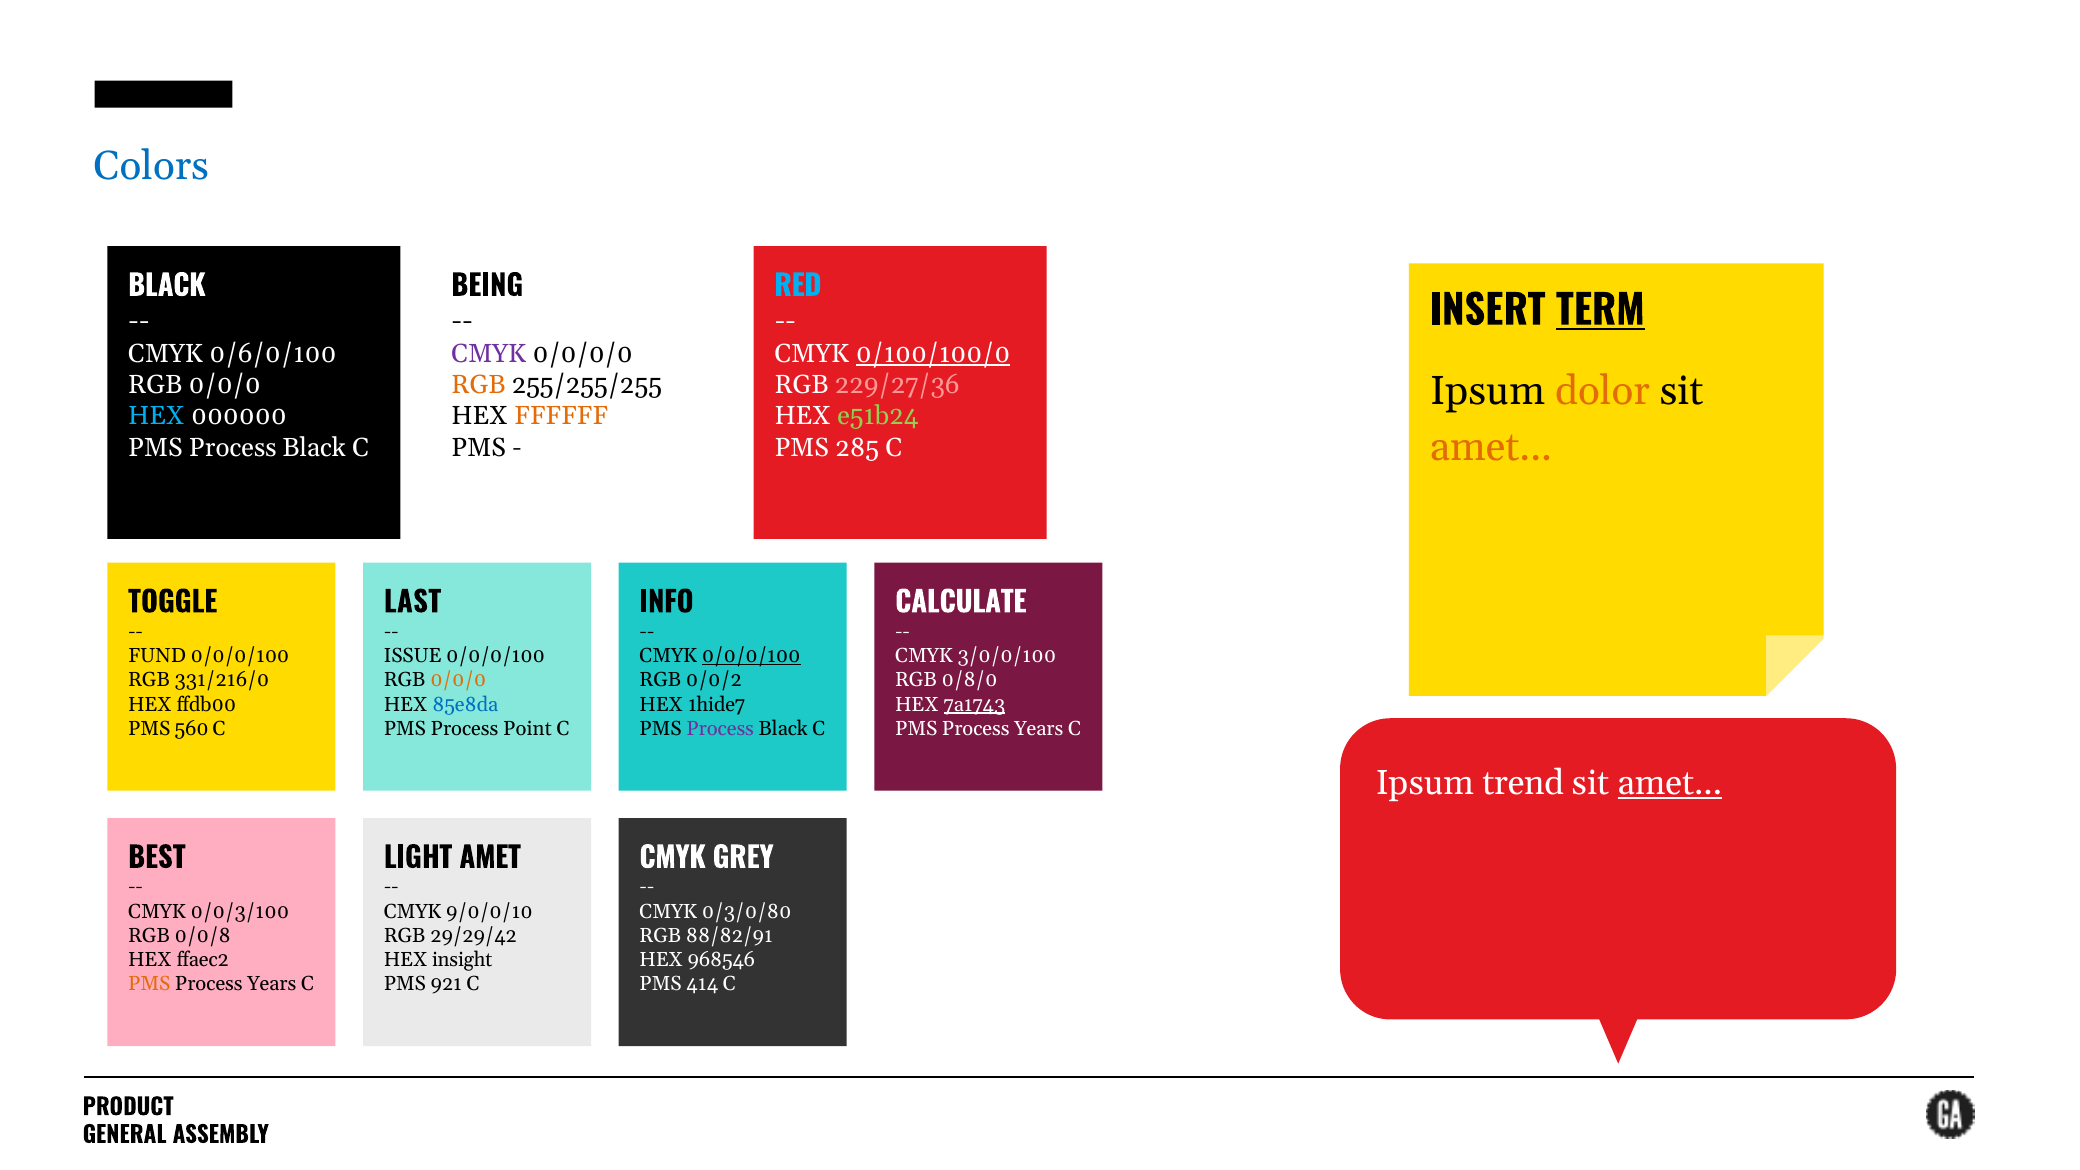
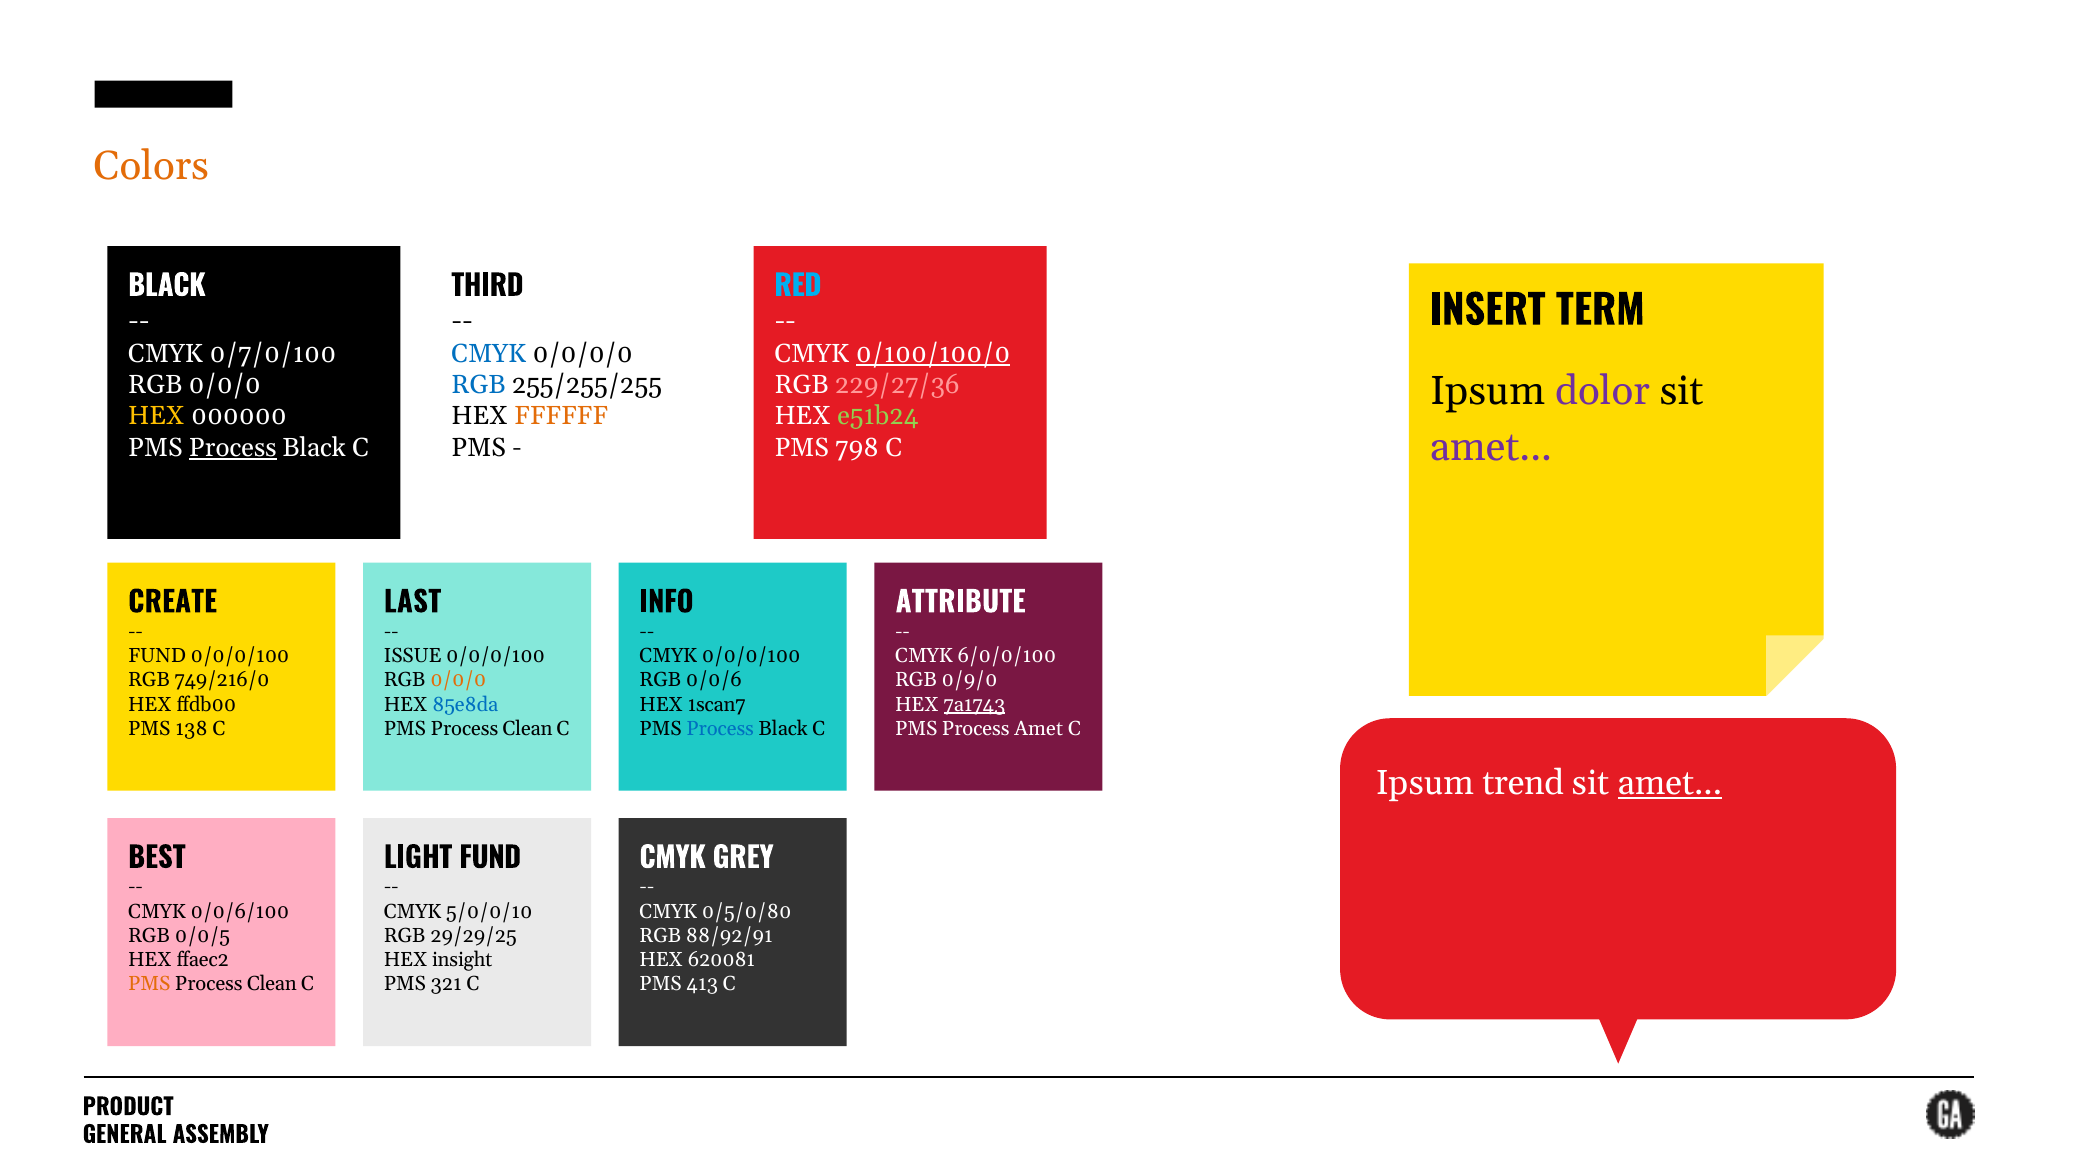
Colors colour: blue -> orange (151, 166)
BEING: BEING -> THIRD (487, 286)
TERM underline: present -> none (1600, 311)
0/6/0/100: 0/6/0/100 -> 0/7/0/100 (273, 354)
CMYK colour: purple -> blue (489, 354)
RGB colour: orange -> blue (478, 385)
dolor colour: orange -> purple (1602, 391)
HEX colour: light blue -> yellow (157, 416)
amet colour: orange -> purple (1491, 447)
Process underline: none -> present (233, 448)
285: 285 -> 798 (857, 448)
TOGGLE: TOGGLE -> CREATE (173, 603)
CALCULATE: CALCULATE -> ATTRIBUTE (961, 603)
0/0/0/100 underline: present -> none (751, 656)
3/0/0/100: 3/0/0/100 -> 6/0/0/100 (1007, 656)
331/216/0: 331/216/0 -> 749/216/0 (222, 680)
0/0/2: 0/0/2 -> 0/0/6 (714, 680)
0/8/0: 0/8/0 -> 0/9/0 (970, 680)
1hide7: 1hide7 -> 1scan7 (717, 704)
560: 560 -> 138 (191, 729)
Point: Point -> Clean (528, 729)
Process colour: purple -> blue (720, 729)
Years: Years -> Amet (1039, 729)
LIGHT AMET: AMET -> FUND (490, 858)
0/0/3/100: 0/0/3/100 -> 0/0/6/100 (240, 911)
9/0/0/10: 9/0/0/10 -> 5/0/0/10 (489, 911)
0/3/0/80: 0/3/0/80 -> 0/5/0/80 (747, 911)
0/0/8: 0/0/8 -> 0/0/5 (203, 936)
29/29/42: 29/29/42 -> 29/29/25 (474, 936)
88/82/91: 88/82/91 -> 88/92/91 (729, 936)
968546: 968546 -> 620081 (721, 960)
Years: Years -> Clean (272, 984)
921: 921 -> 321 (446, 984)
414: 414 -> 413 (702, 984)
